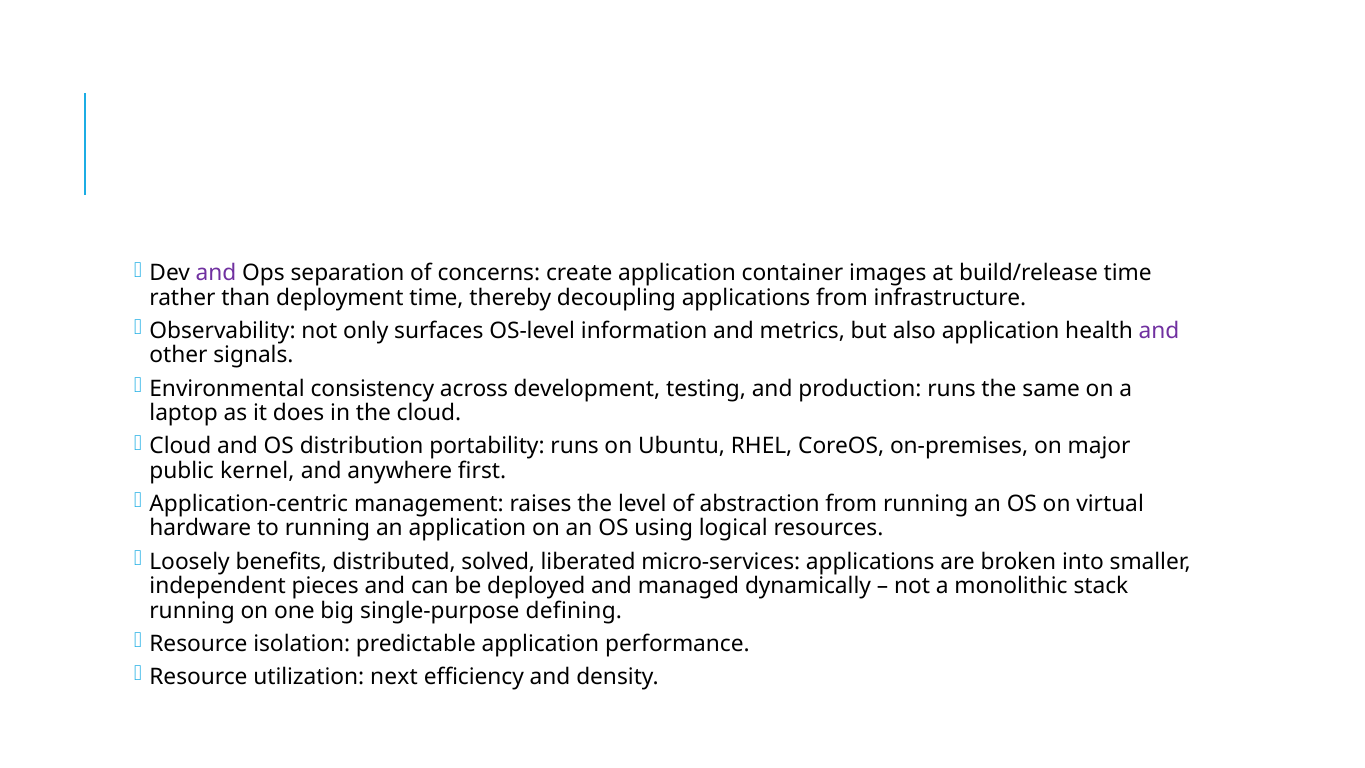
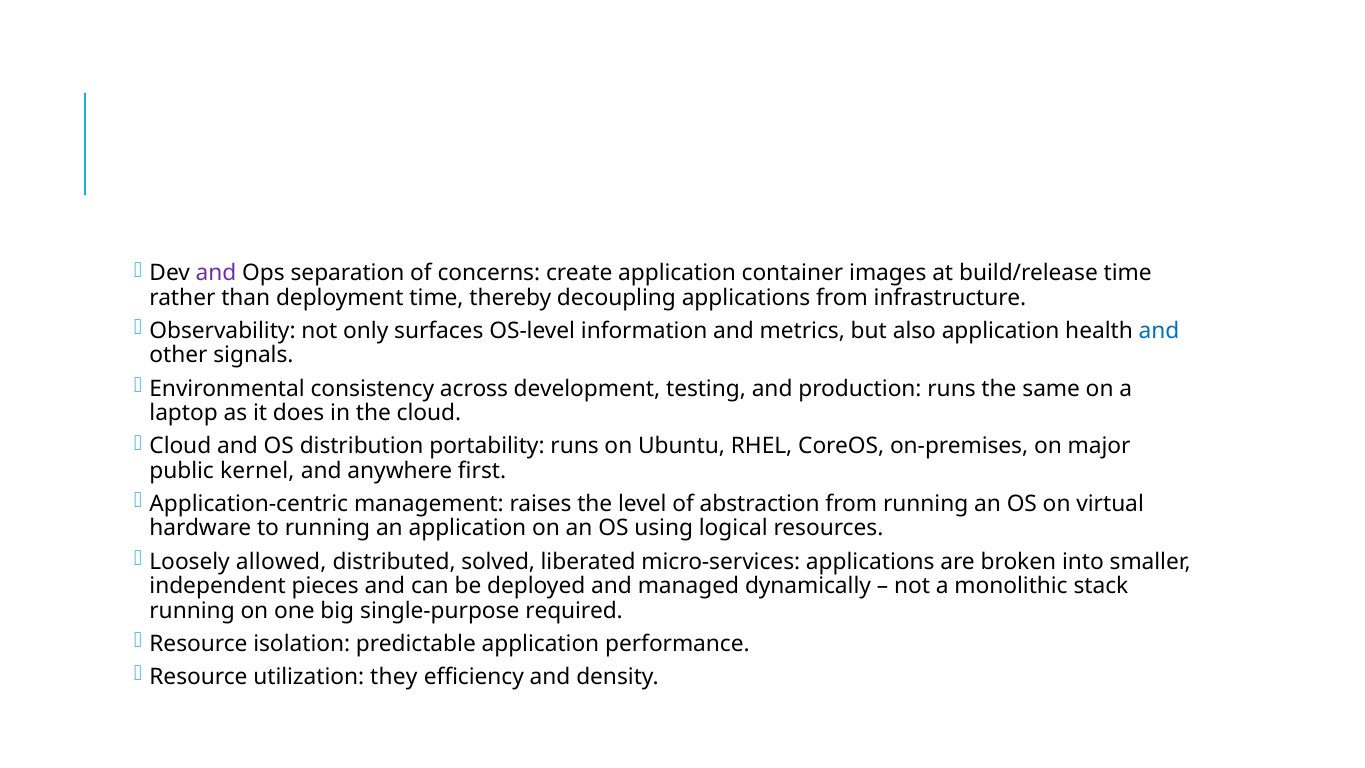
and colour: purple -> blue (1159, 331)
benefits: benefits -> allowed (281, 561)
defining: defining -> required (574, 610)
next: next -> they (394, 677)
